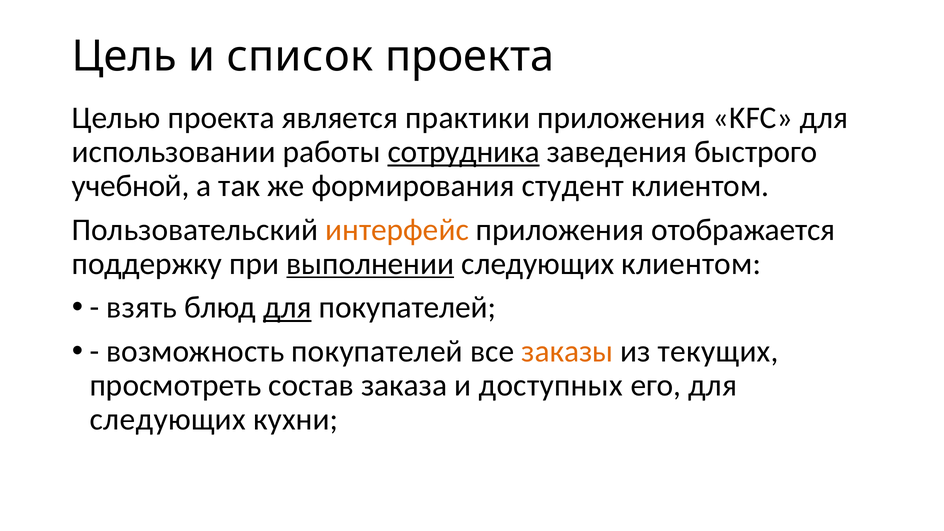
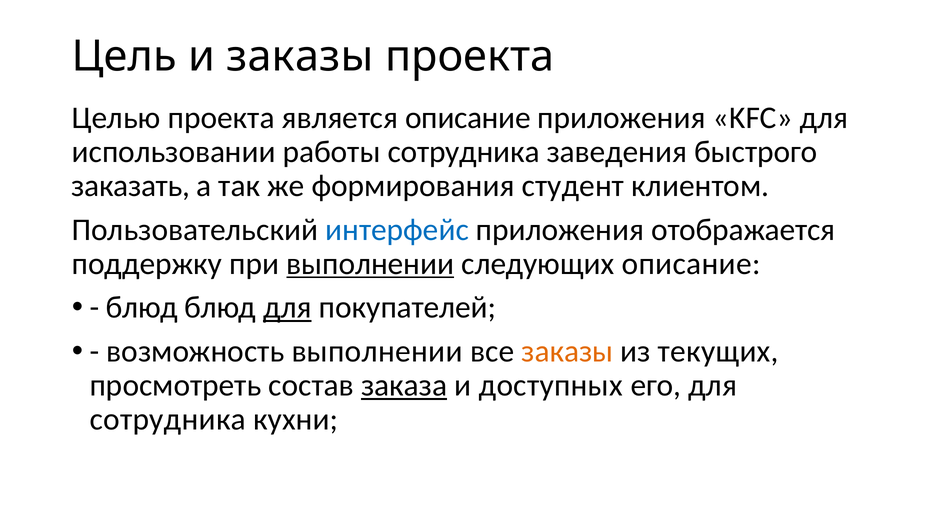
и список: список -> заказы (300, 56)
является практики: практики -> описание (468, 118)
сотрудника underline: present -> none (464, 152)
учебной: учебной -> заказать (131, 186)
интерфейс colour: orange -> blue (397, 230)
следующих клиентом: клиентом -> описание (691, 264)
взять: взять -> блюд (142, 308)
возможность покупателей: покупателей -> выполнении (377, 351)
заказа underline: none -> present (404, 385)
следующих: следующих -> сотрудника (168, 419)
